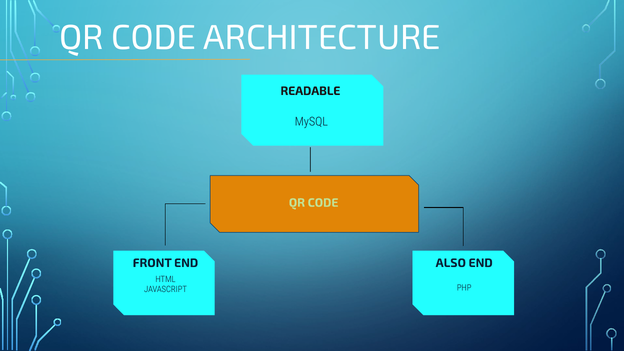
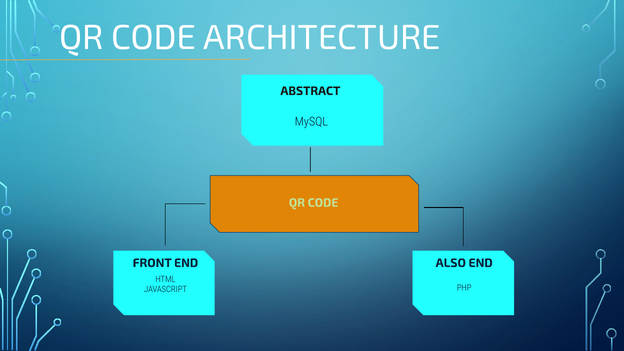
READABLE: READABLE -> ABSTRACT (310, 91)
